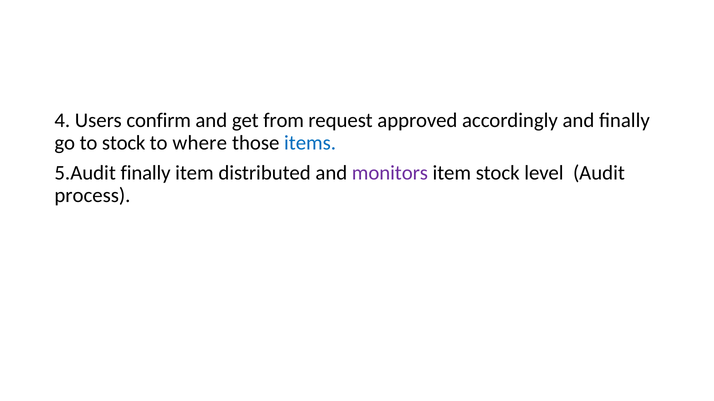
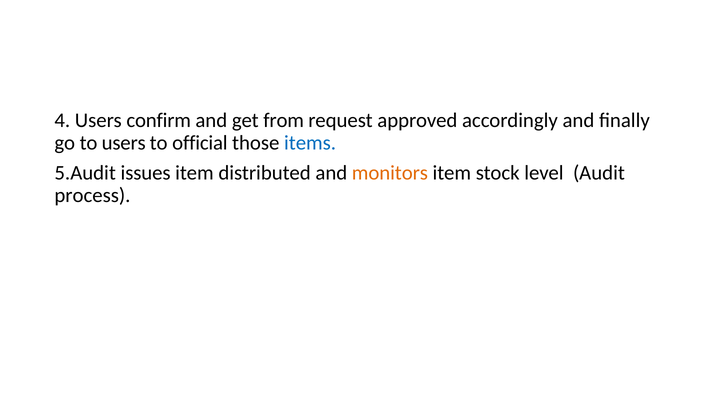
to stock: stock -> users (124, 143)
where: where -> official (200, 143)
5.Audit finally: finally -> issues (146, 173)
monitors colour: purple -> orange (390, 173)
